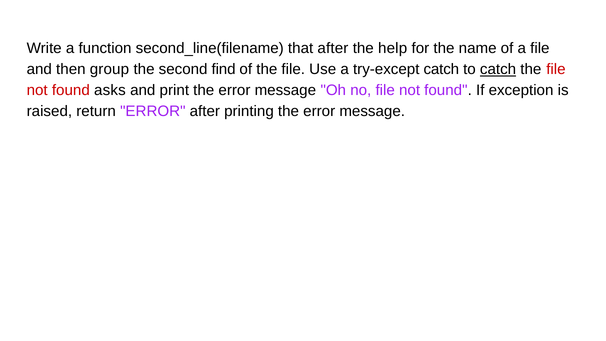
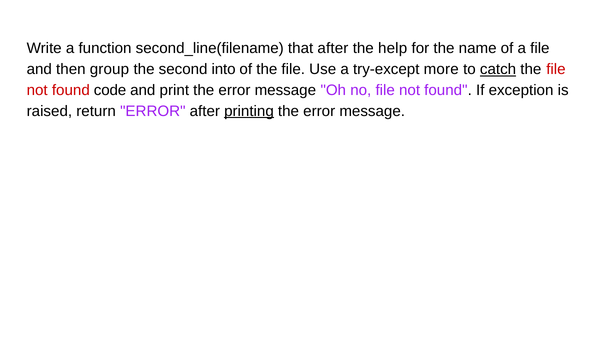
find: find -> into (224, 69)
try-except catch: catch -> more (441, 69)
asks: asks -> code (110, 90)
printing underline: none -> present (249, 111)
